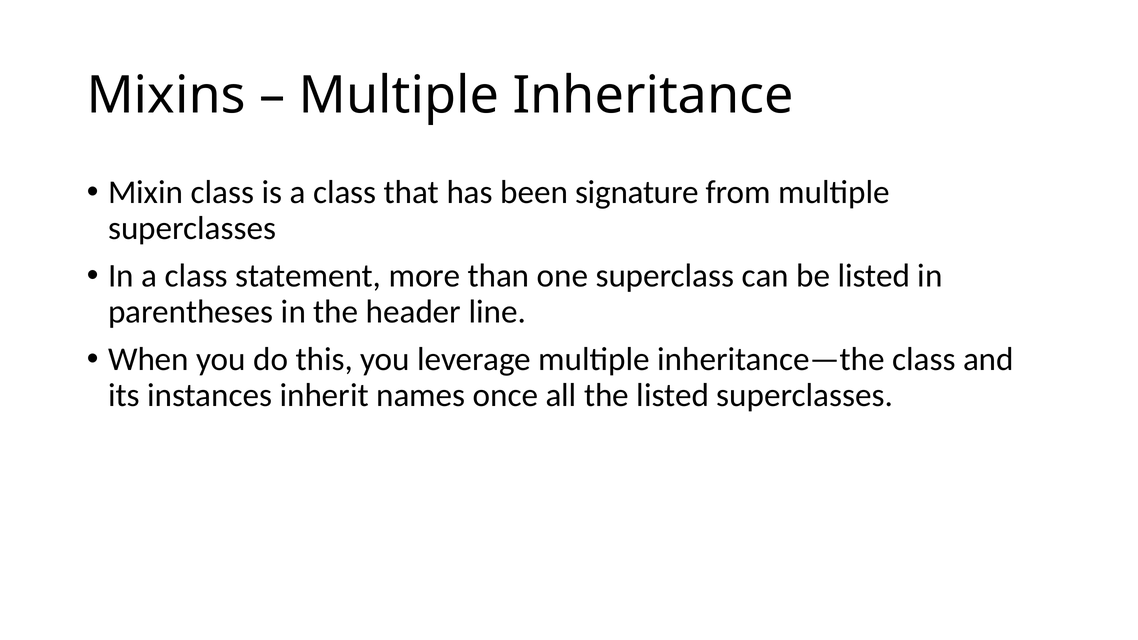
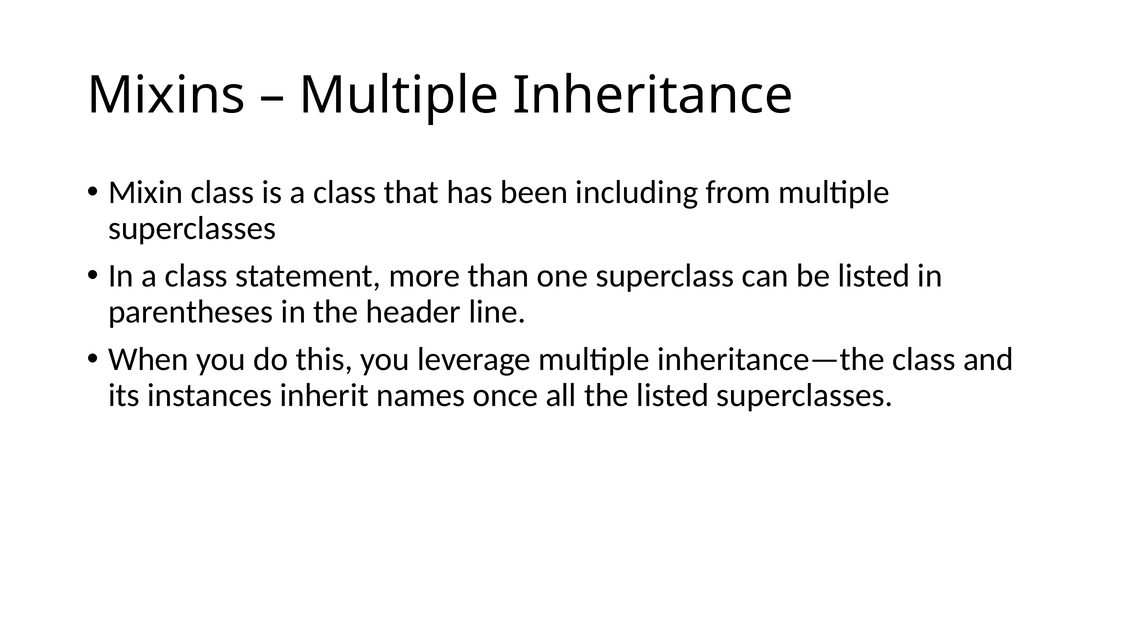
signature: signature -> including (637, 192)
